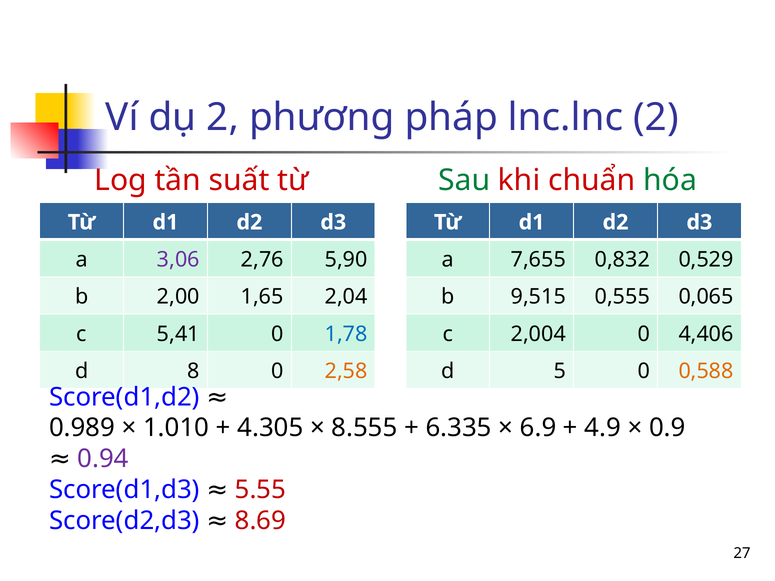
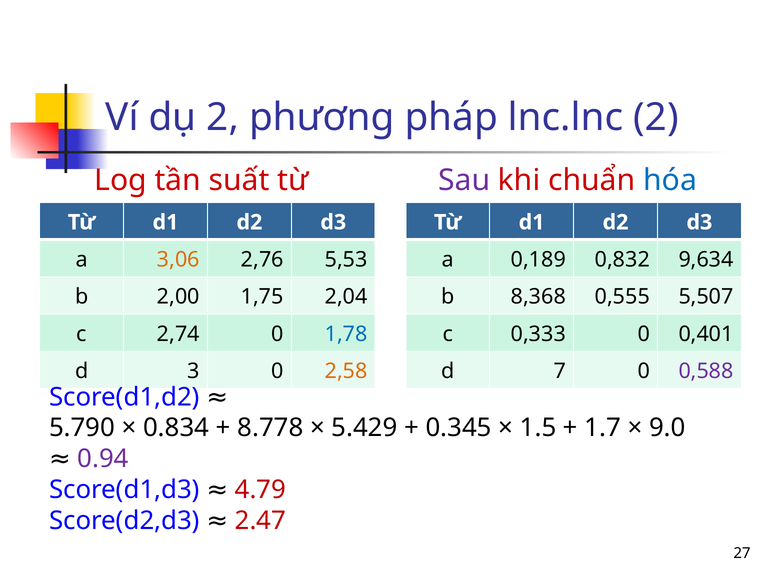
Sau colour: green -> purple (464, 180)
hóa colour: green -> blue (670, 180)
3,06 colour: purple -> orange (178, 260)
5,90: 5,90 -> 5,53 (346, 260)
7,655: 7,655 -> 0,189 (538, 260)
0,529: 0,529 -> 9,634 (706, 260)
1,65: 1,65 -> 1,75 (262, 297)
9,515: 9,515 -> 8,368 (538, 297)
0,065: 0,065 -> 5,507 (706, 297)
5,41: 5,41 -> 2,74 (178, 334)
2,004: 2,004 -> 0,333 (538, 334)
4,406: 4,406 -> 0,401 (706, 334)
8: 8 -> 3 (194, 371)
5: 5 -> 7 (560, 371)
0,588 colour: orange -> purple (706, 371)
0.989: 0.989 -> 5.790 (82, 428)
1.010: 1.010 -> 0.834 (176, 428)
4.305: 4.305 -> 8.778 (270, 428)
8.555: 8.555 -> 5.429 (364, 428)
6.335: 6.335 -> 0.345 (459, 428)
6.9: 6.9 -> 1.5 (538, 428)
4.9: 4.9 -> 1.7 (603, 428)
0.9: 0.9 -> 9.0 (667, 428)
5.55: 5.55 -> 4.79 (260, 490)
8.69: 8.69 -> 2.47 (260, 521)
